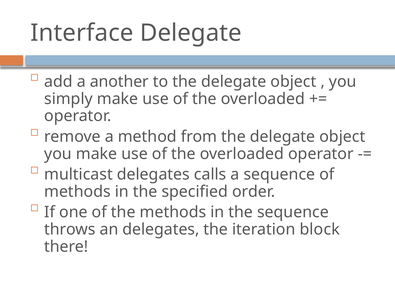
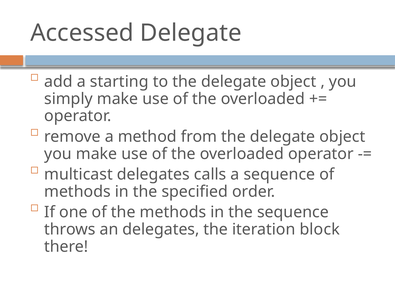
Interface: Interface -> Accessed (82, 33)
another: another -> starting (119, 82)
